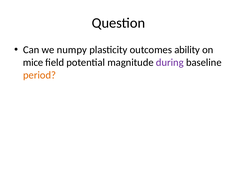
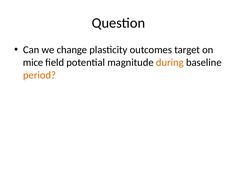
numpy: numpy -> change (72, 50)
ability: ability -> target (187, 50)
during colour: purple -> orange (170, 62)
